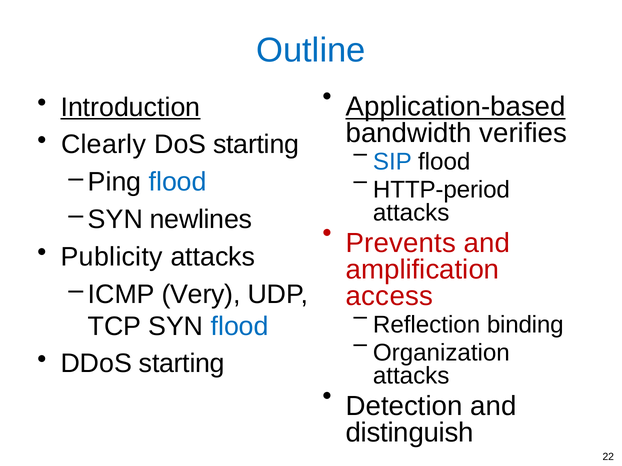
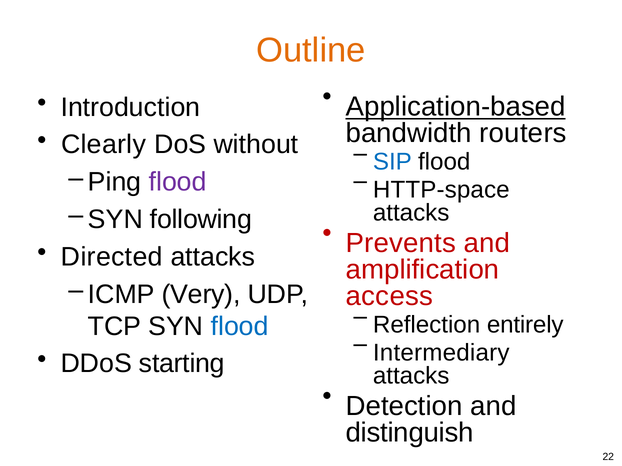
Outline colour: blue -> orange (311, 51)
Introduction underline: present -> none (130, 107)
verifies: verifies -> routers (523, 133)
DoS starting: starting -> without (256, 145)
flood colour: blue -> purple (178, 182)
HTTP-period: HTTP-period -> HTTP-space (441, 190)
newlines: newlines -> following (201, 220)
Publicity: Publicity -> Directed (112, 257)
binding: binding -> entirely (525, 325)
Organization: Organization -> Intermediary (441, 353)
